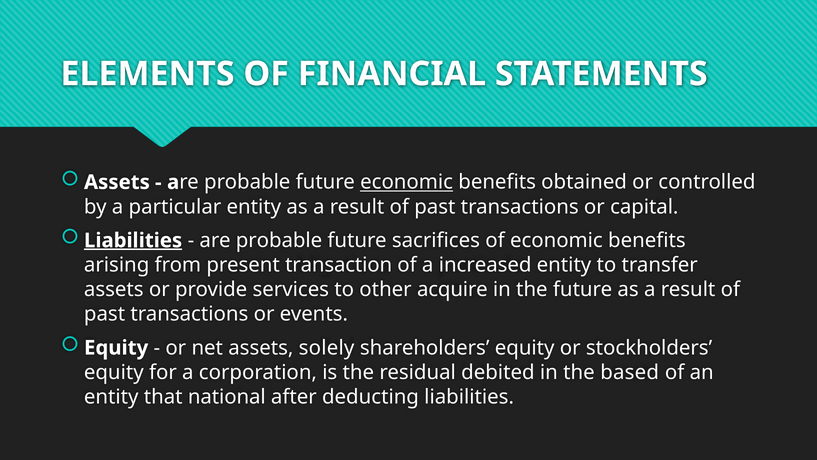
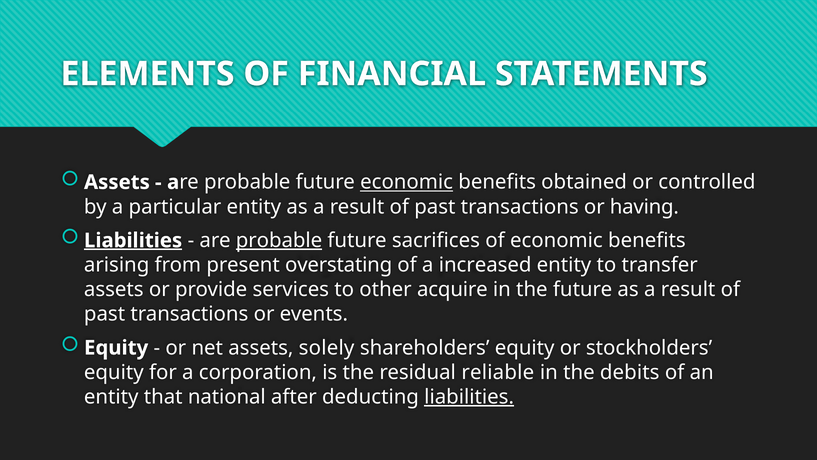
capital: capital -> having (644, 207)
probable underline: none -> present (279, 240)
transaction: transaction -> overstating (339, 265)
debited: debited -> reliable (498, 372)
based: based -> debits (630, 372)
liabilities underline: none -> present (469, 397)
